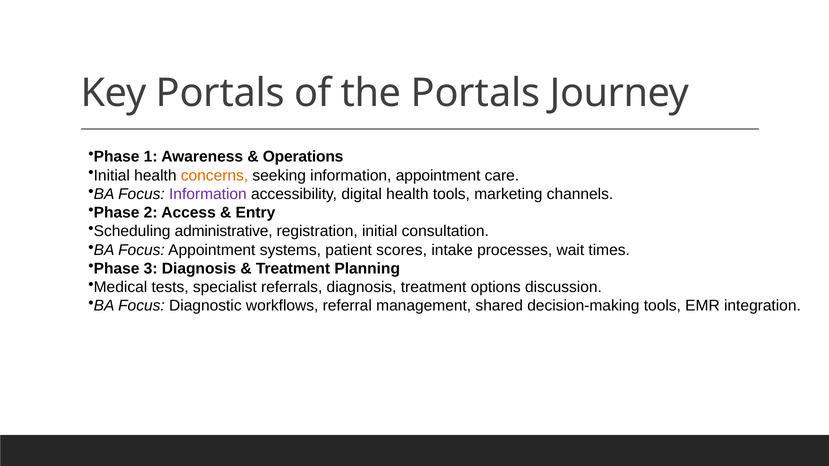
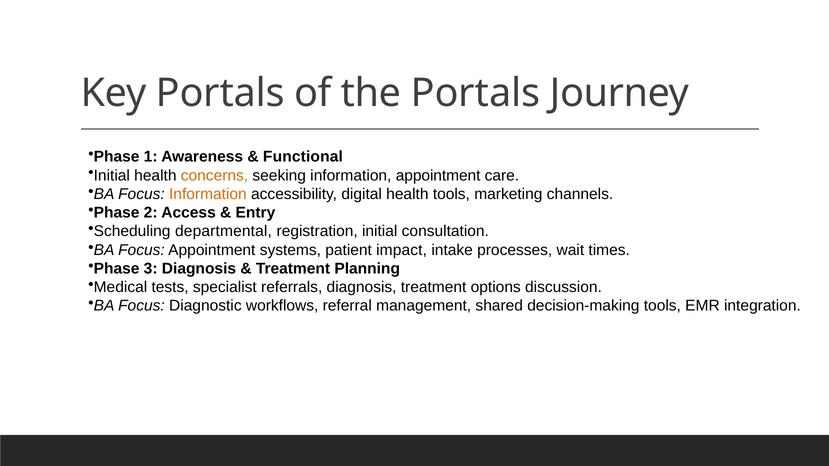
Operations: Operations -> Functional (303, 157)
Information colour: purple -> orange (208, 194)
administrative: administrative -> departmental (223, 231)
scores: scores -> impact (402, 250)
